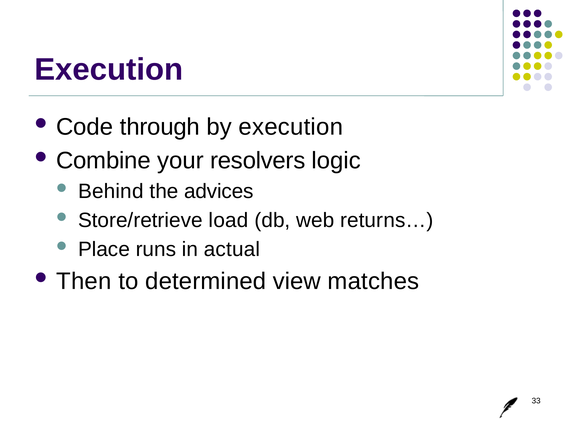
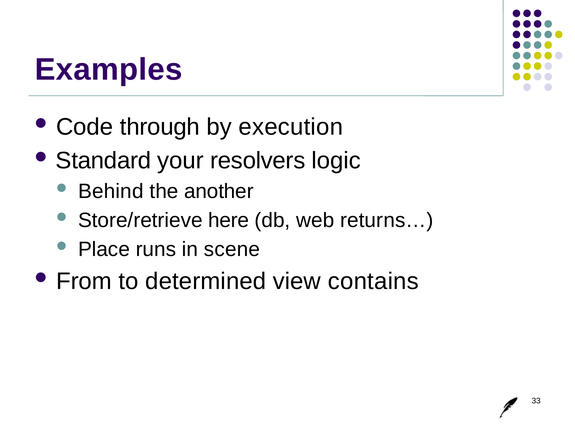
Execution: Execution -> Examples (109, 70)
Combine: Combine -> Standard (103, 161)
advices: advices -> another (219, 191)
load: load -> here (229, 220)
actual: actual -> scene (232, 249)
Then: Then -> From (84, 281)
matches: matches -> contains (373, 281)
